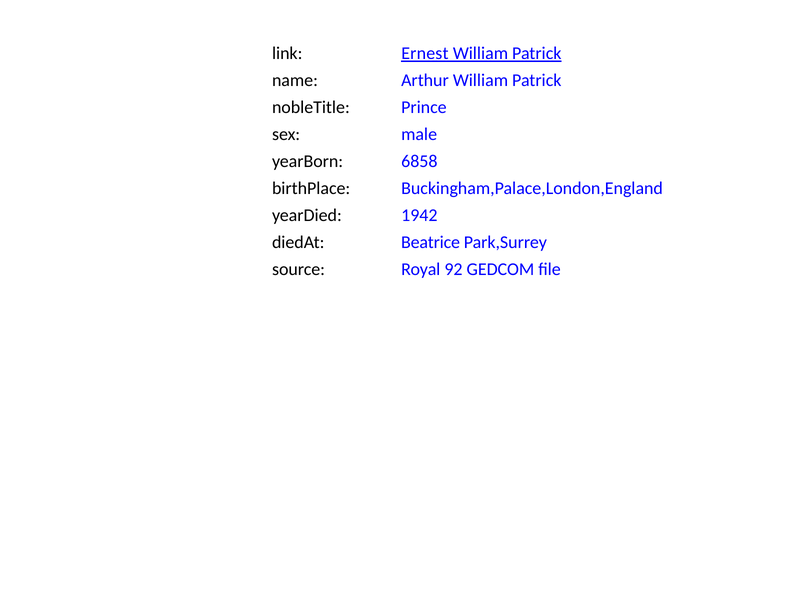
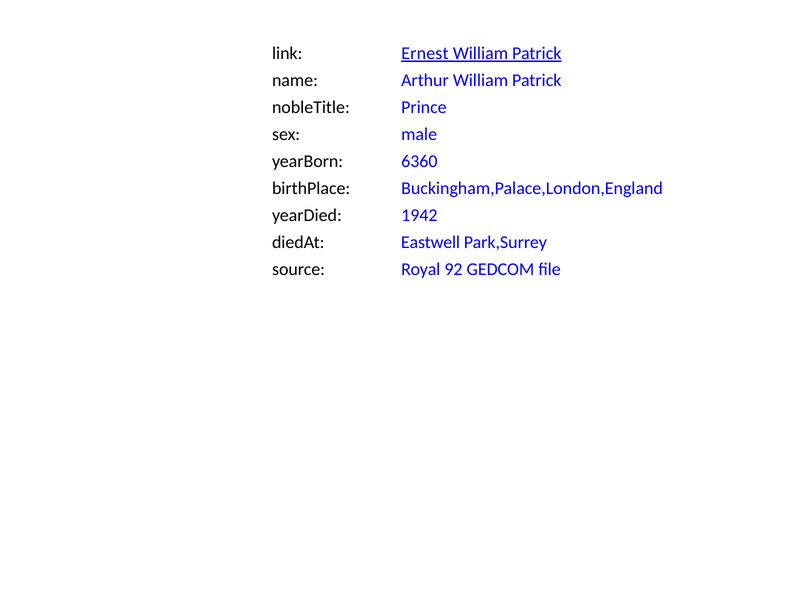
6858: 6858 -> 6360 (419, 161)
Beatrice: Beatrice -> Eastwell (431, 242)
